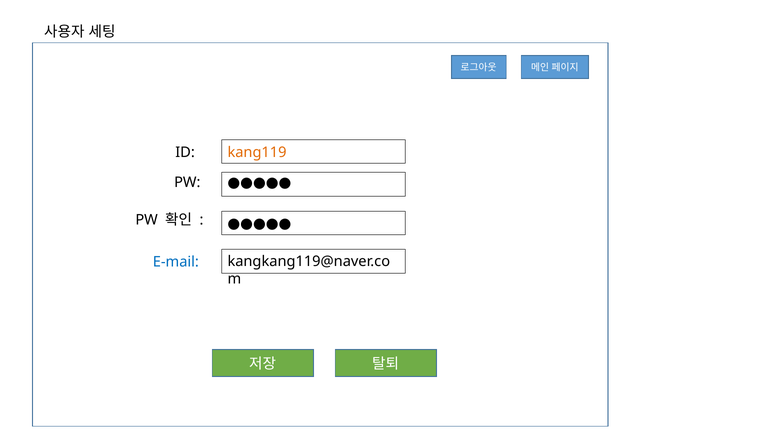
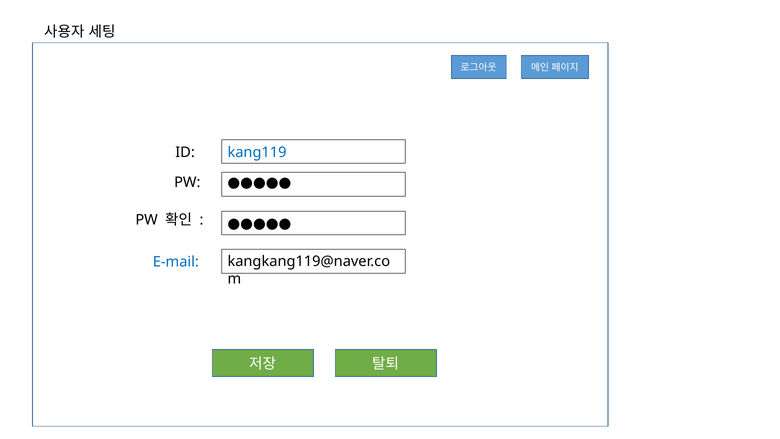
kang119 colour: orange -> blue (257, 152)
